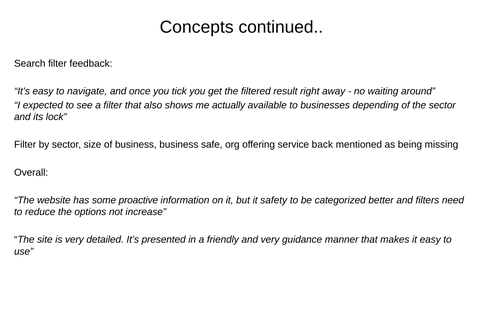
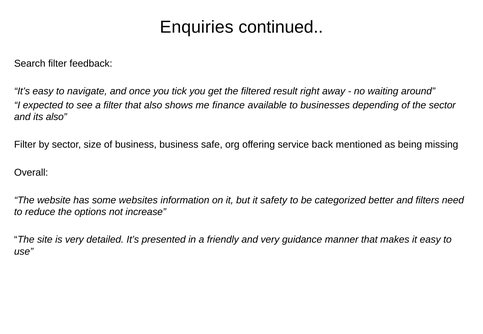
Concepts: Concepts -> Enquiries (197, 27)
actually: actually -> finance (229, 105)
its lock: lock -> also (56, 117)
proactive: proactive -> websites (138, 200)
